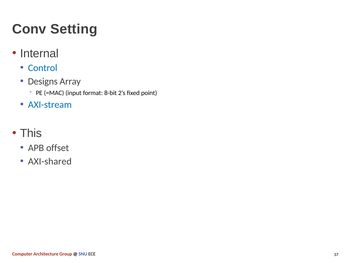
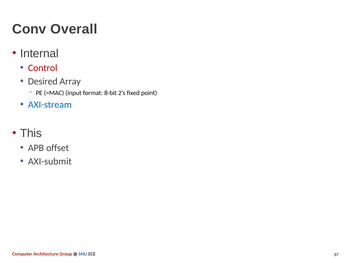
Setting: Setting -> Overall (74, 29)
Control colour: blue -> red (43, 68)
Designs: Designs -> Desired (43, 82)
AXI-shared: AXI-shared -> AXI-submit (50, 162)
